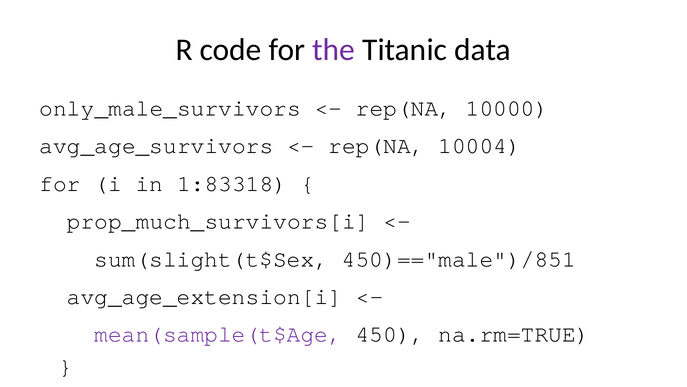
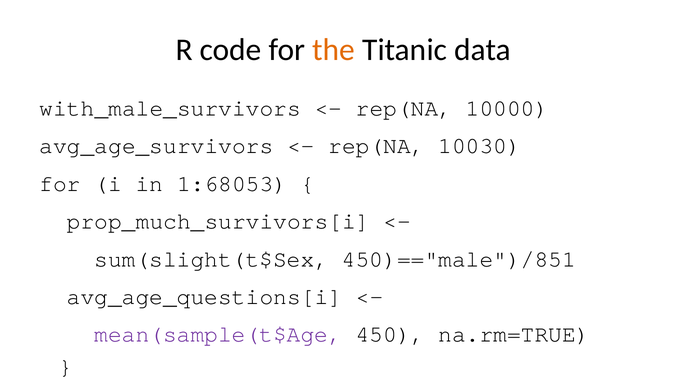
the colour: purple -> orange (334, 50)
only_male_survivors: only_male_survivors -> with_male_survivors (170, 108)
10004: 10004 -> 10030 (480, 146)
1:83318: 1:83318 -> 1:68053 (232, 183)
avg_age_extension[i: avg_age_extension[i -> avg_age_questions[i (204, 296)
